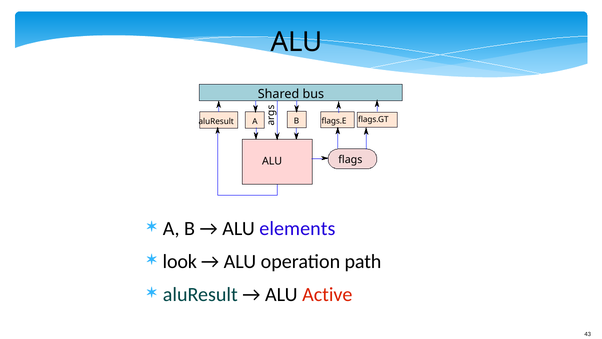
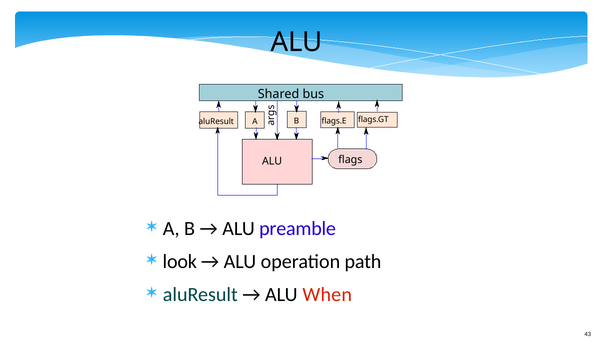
elements: elements -> preamble (298, 228)
Active: Active -> When (327, 294)
